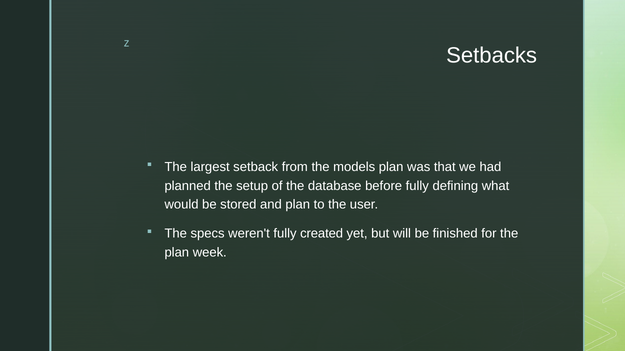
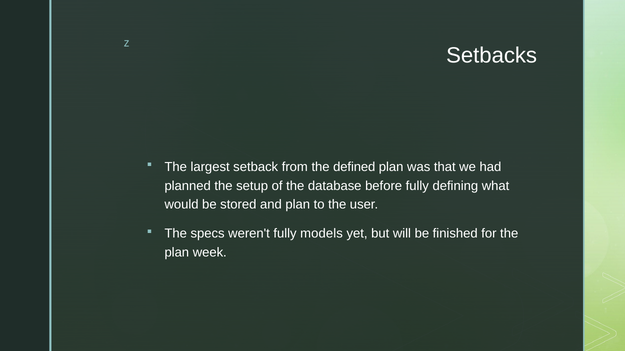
models: models -> defined (354, 167)
created: created -> models (322, 234)
